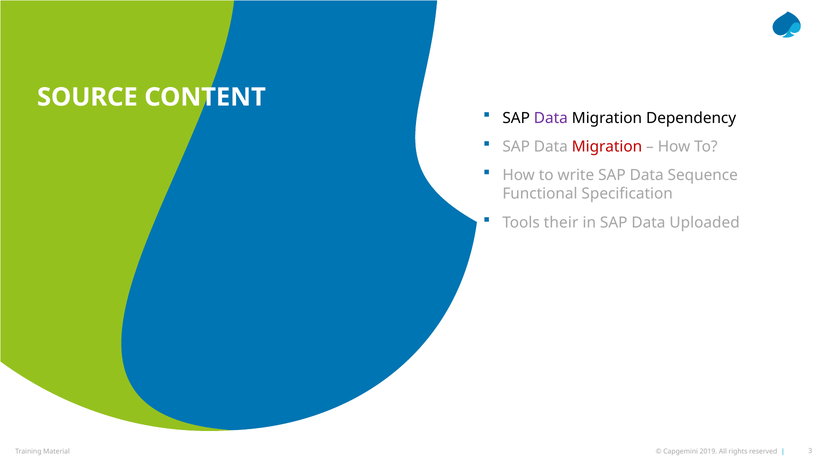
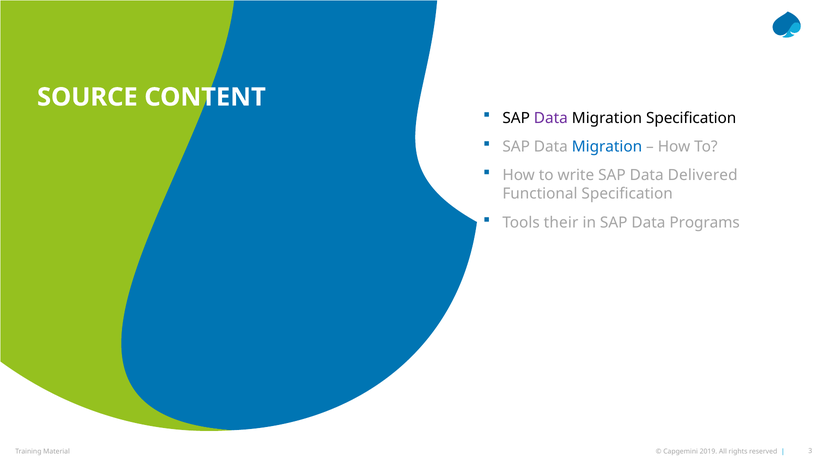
Migration Dependency: Dependency -> Specification (691, 118)
Migration colour: red -> blue (607, 147)
Sequence: Sequence -> Delivered (703, 175)
Uploaded: Uploaded -> Programs (705, 222)
